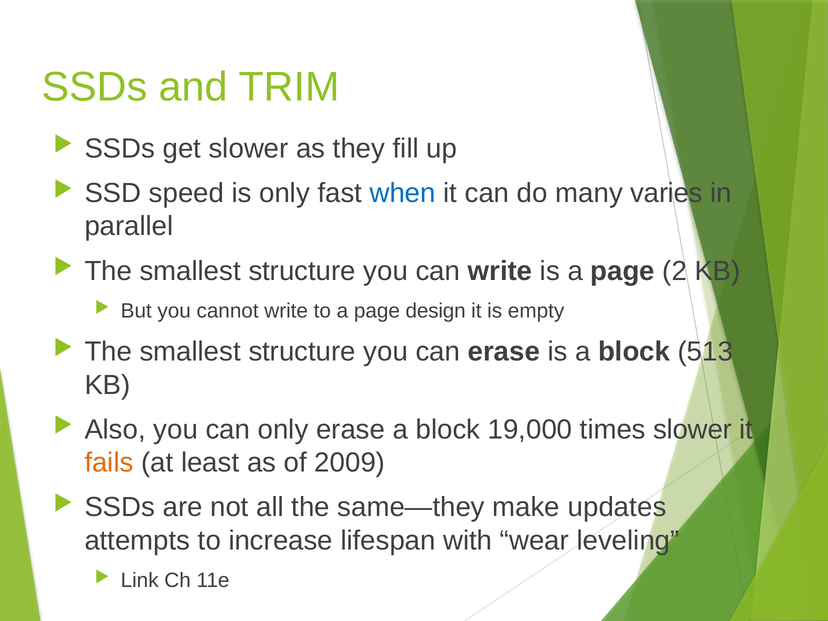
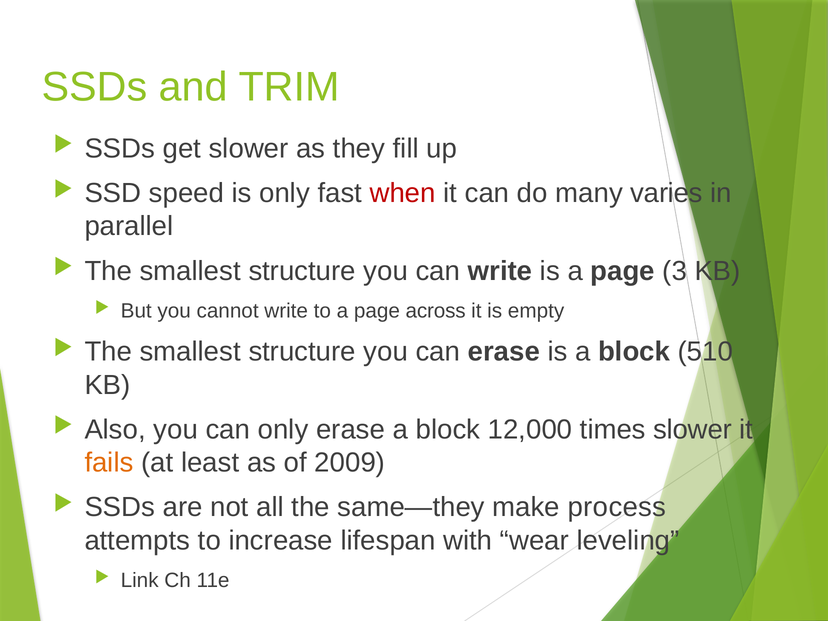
when colour: blue -> red (403, 193)
2: 2 -> 3 (675, 271)
design: design -> across (436, 311)
513: 513 -> 510 (705, 352)
19,000: 19,000 -> 12,000 (530, 430)
updates: updates -> process (617, 507)
